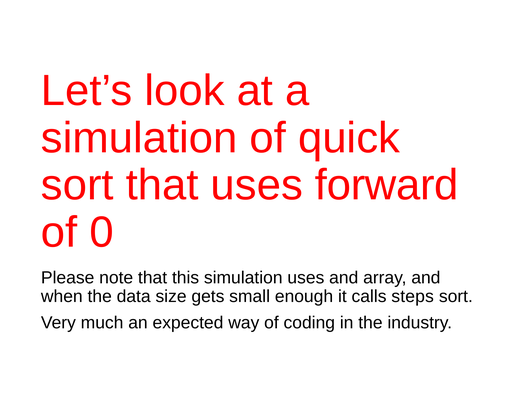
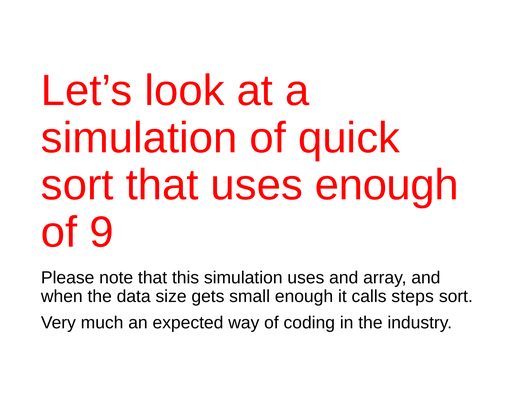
uses forward: forward -> enough (387, 185)
0: 0 -> 9 (102, 232)
